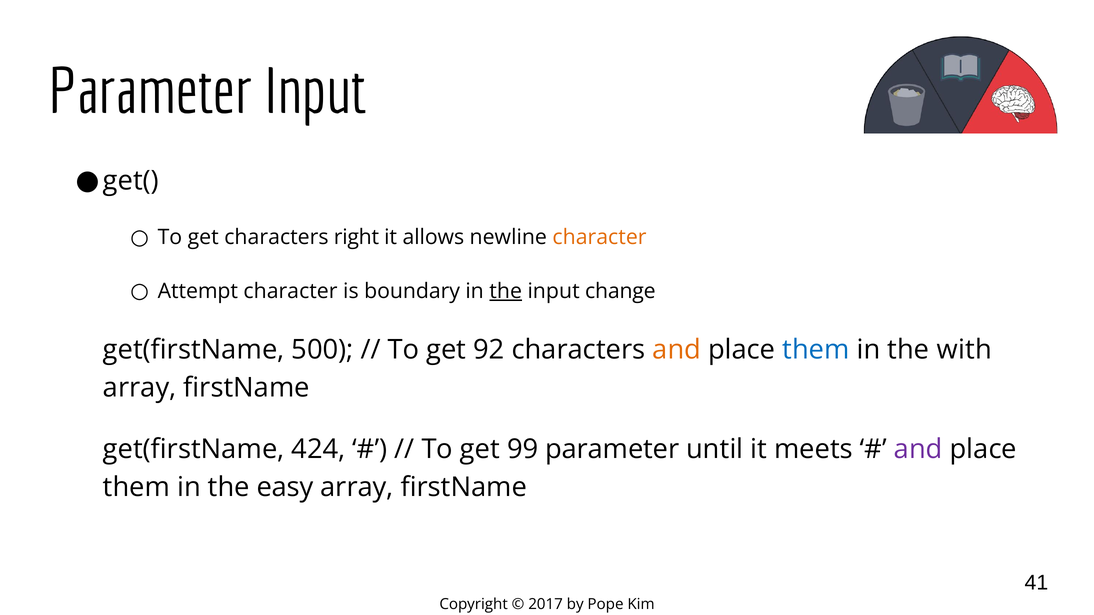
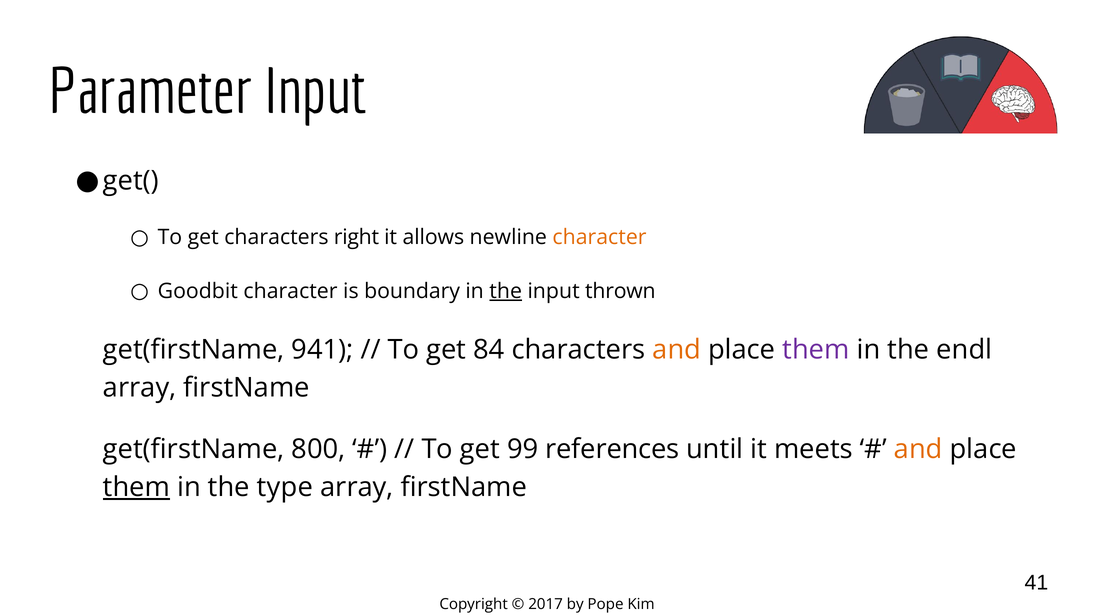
Attempt: Attempt -> Goodbit (198, 291)
change: change -> thrown (620, 291)
500: 500 -> 941 (322, 350)
92: 92 -> 84 (489, 350)
them colour: blue -> purple (816, 350)
with: with -> endl (964, 350)
424: 424 -> 800 (318, 450)
99 parameter: parameter -> references (612, 450)
and colour: purple -> orange (918, 450)
them underline: none -> present (136, 487)
easy: easy -> type (285, 487)
